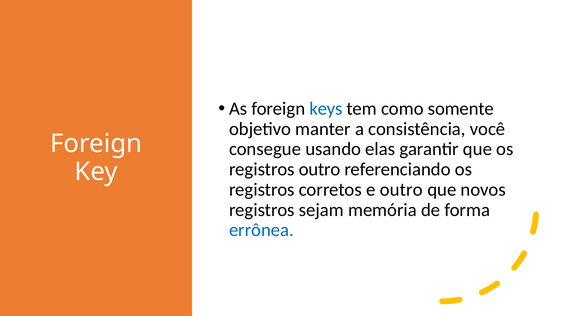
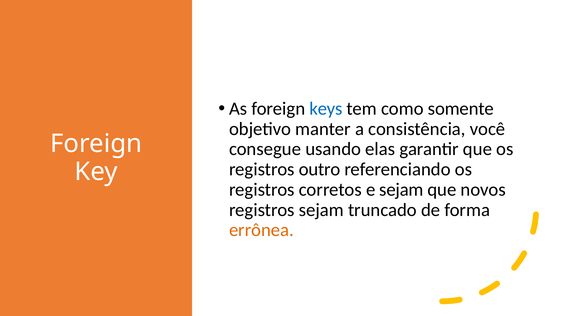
e outro: outro -> sejam (401, 190)
memória: memória -> truncado (382, 210)
errônea colour: blue -> orange (261, 230)
